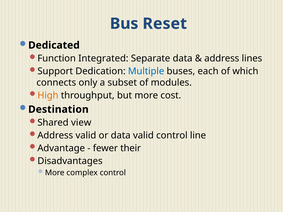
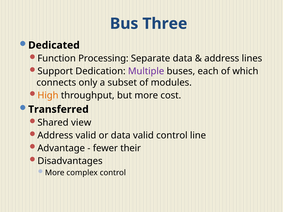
Reset: Reset -> Three (165, 24)
Integrated: Integrated -> Processing (103, 59)
Multiple colour: blue -> purple (146, 71)
Destination: Destination -> Transferred (58, 110)
